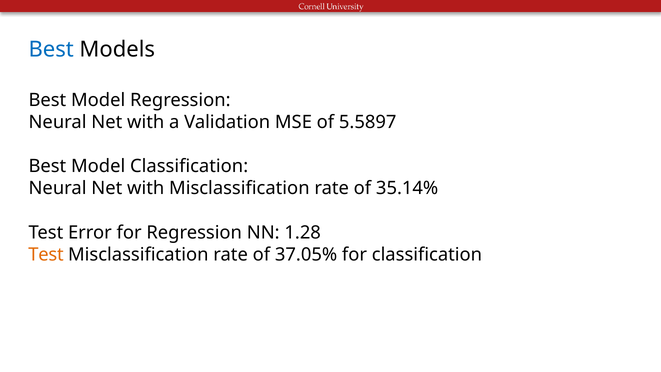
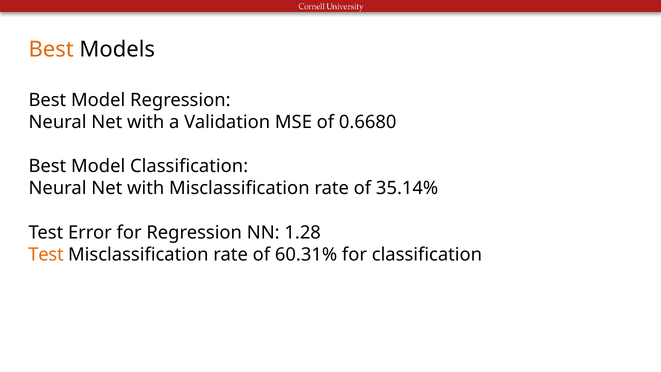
Best colour: blue -> orange (51, 50)
5.5897: 5.5897 -> 0.6680 (368, 122)
37.05%: 37.05% -> 60.31% (306, 254)
